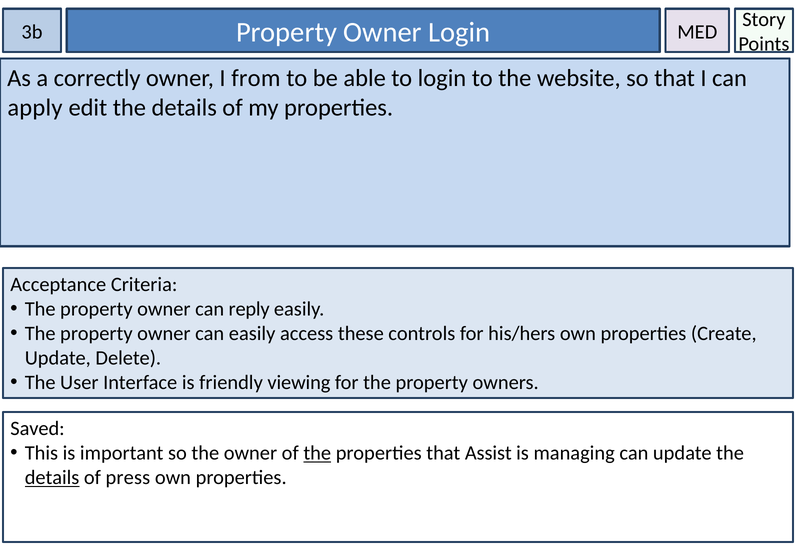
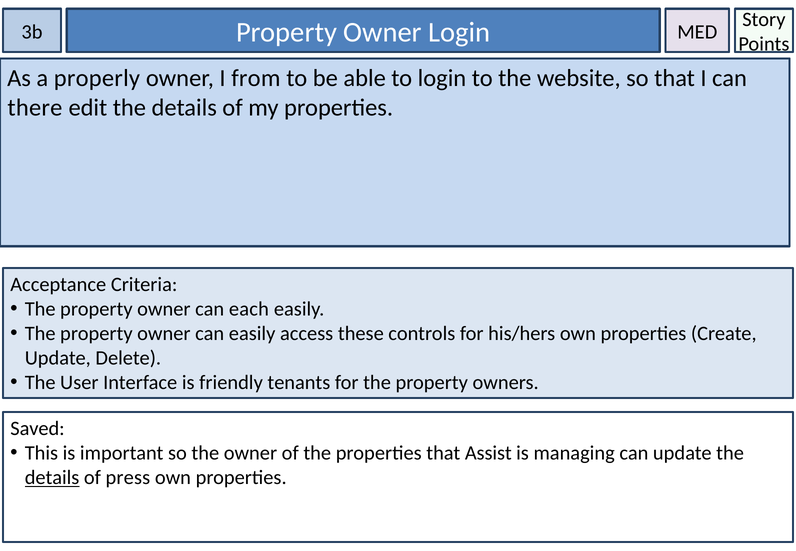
correctly: correctly -> properly (97, 78)
apply: apply -> there (35, 108)
reply: reply -> each (249, 309)
viewing: viewing -> tenants (299, 383)
the underline: present -> none (317, 453)
